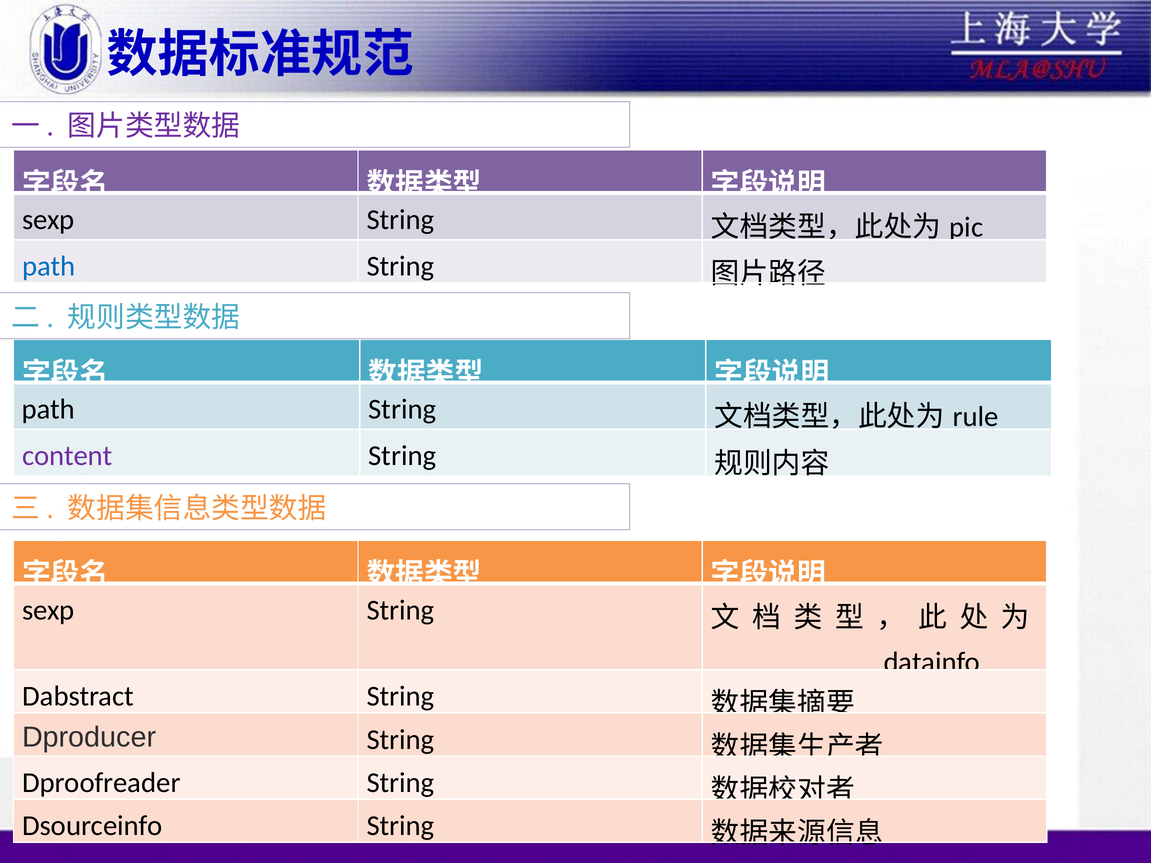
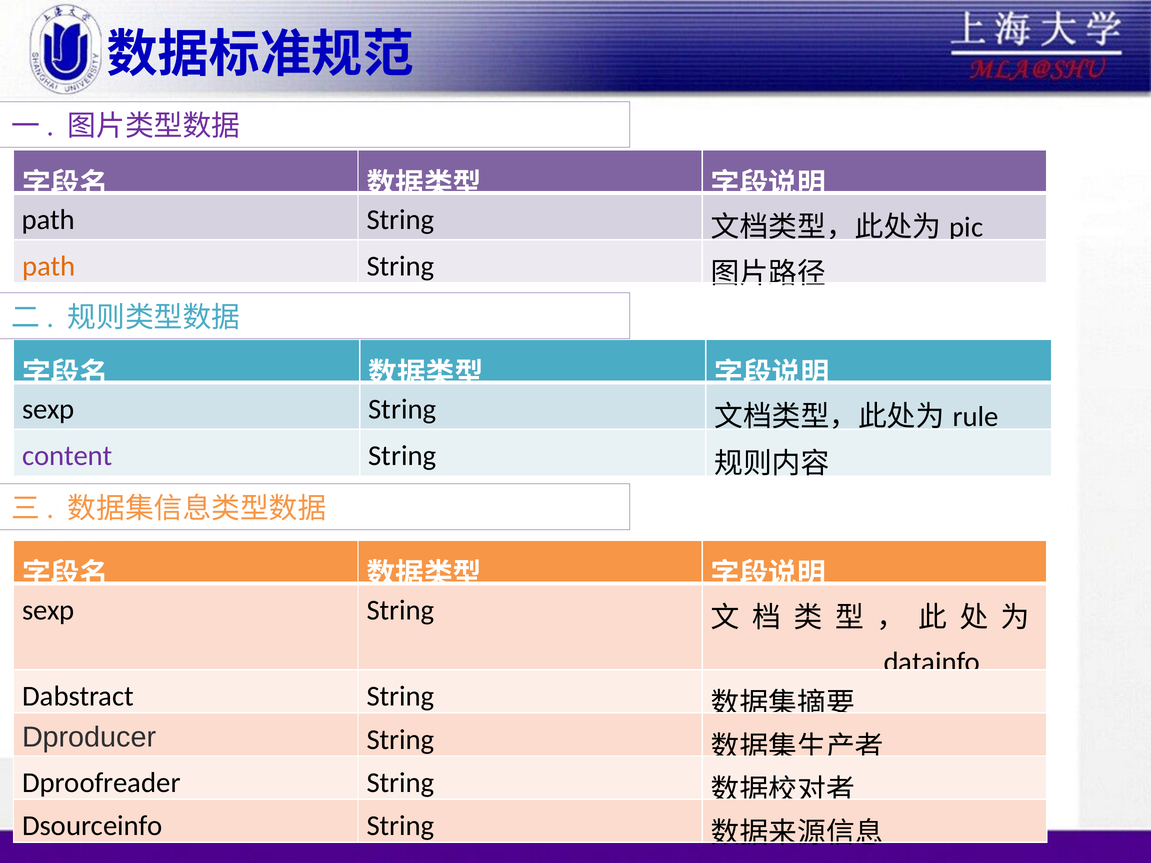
sexp: sexp -> path (48, 220)
path colour: blue -> orange (49, 266)
path: path -> sexp (48, 409)
